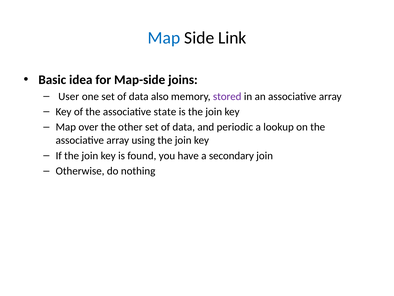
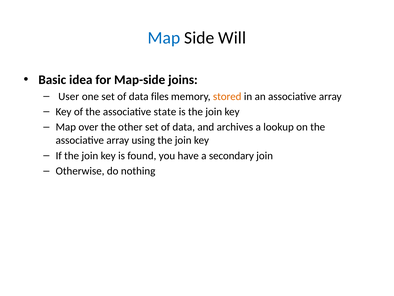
Link: Link -> Will (232, 38)
also: also -> files (160, 96)
stored colour: purple -> orange (227, 96)
periodic: periodic -> archives (235, 127)
